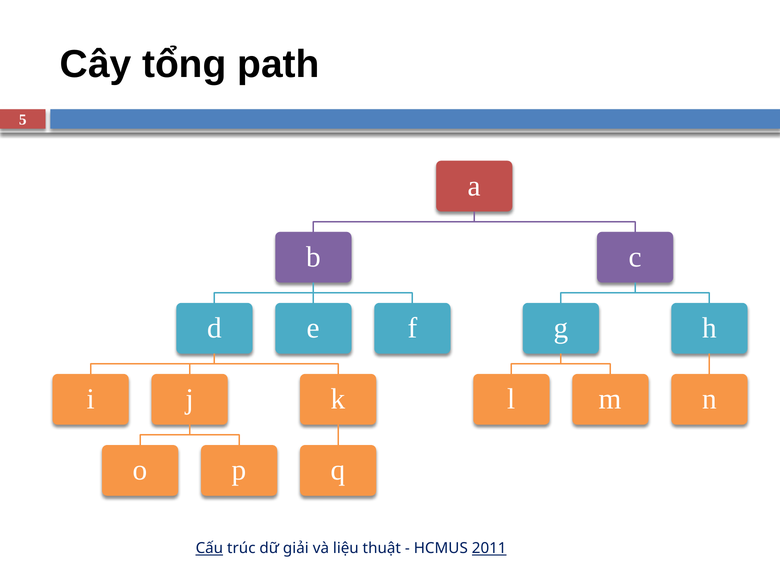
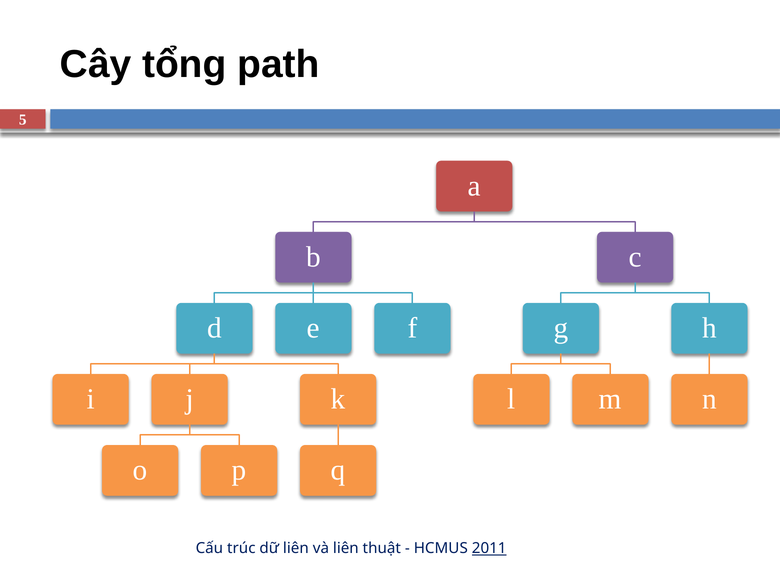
Cấu underline: present -> none (209, 548)
dữ giải: giải -> liên (296, 548)
và liệu: liệu -> liên (346, 548)
